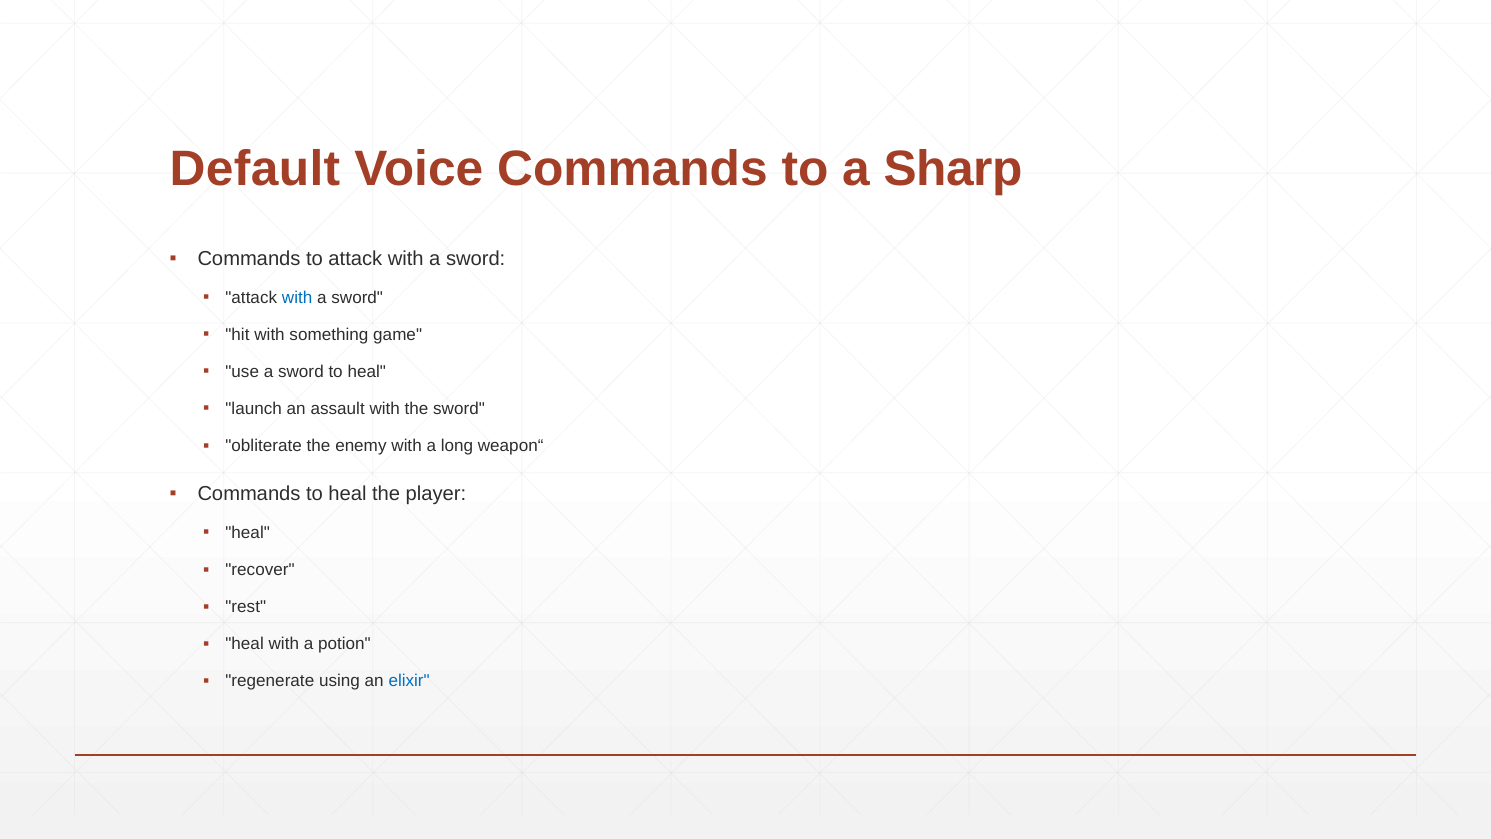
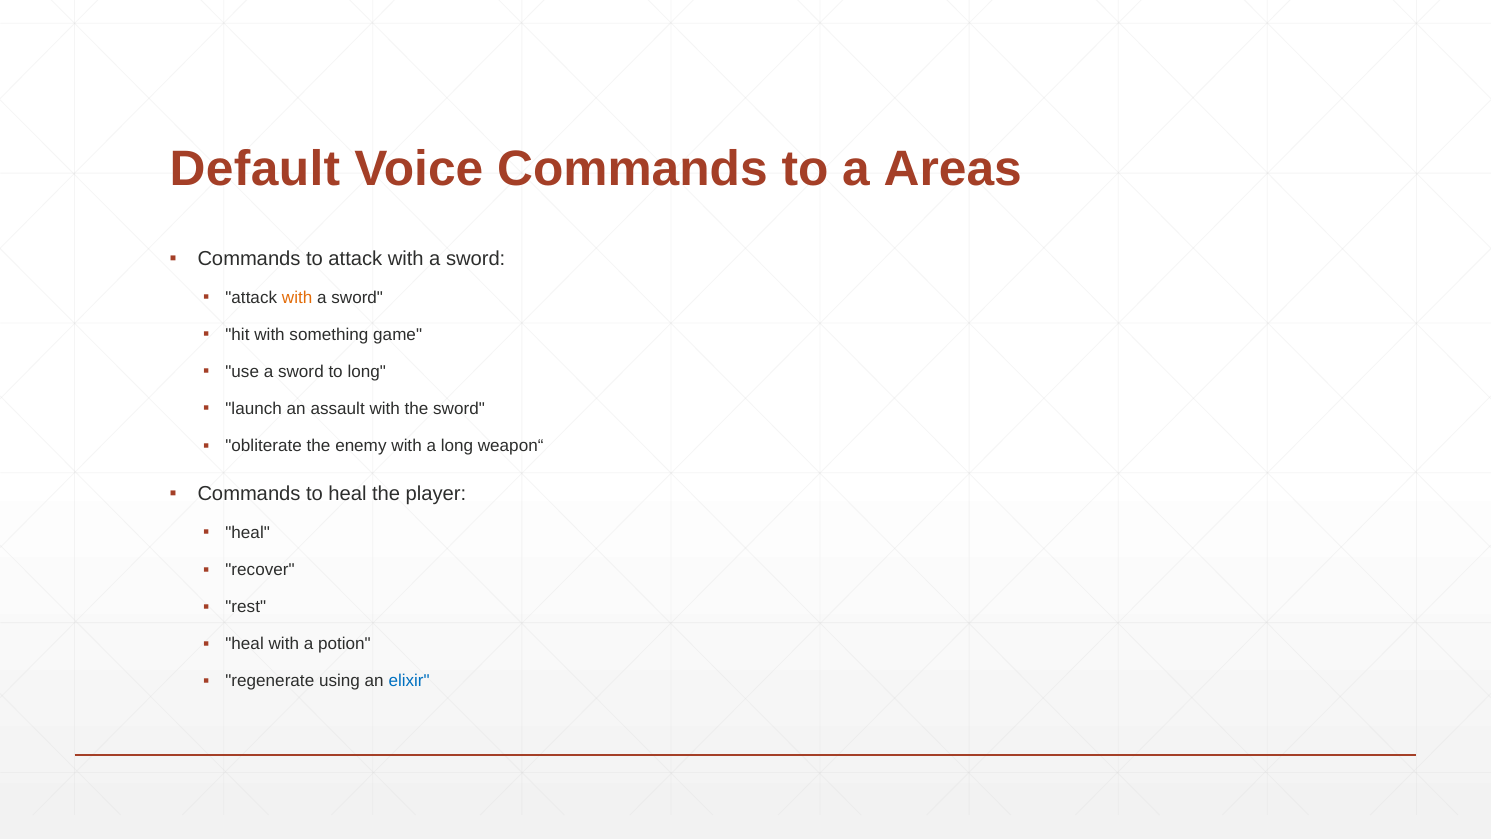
Sharp: Sharp -> Areas (953, 169)
with colour: blue -> orange (297, 297)
sword to heal: heal -> long (367, 372)
